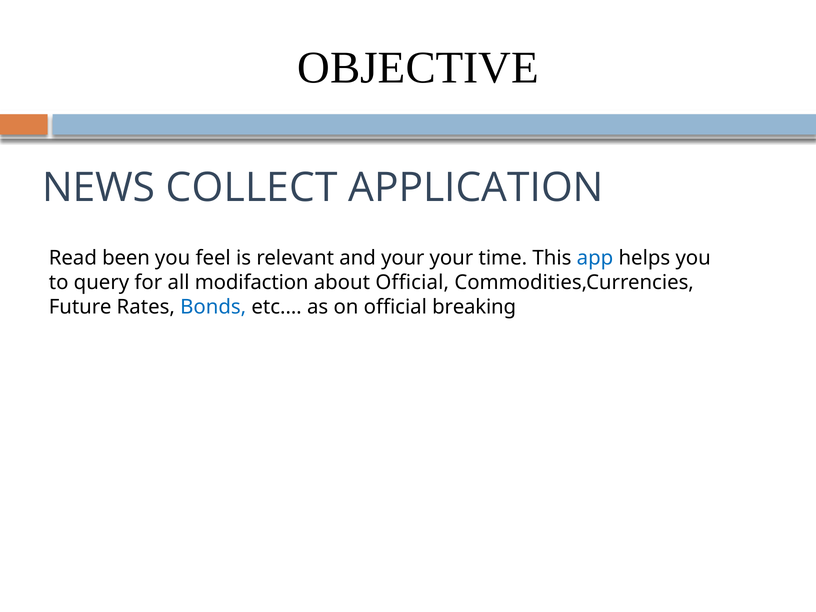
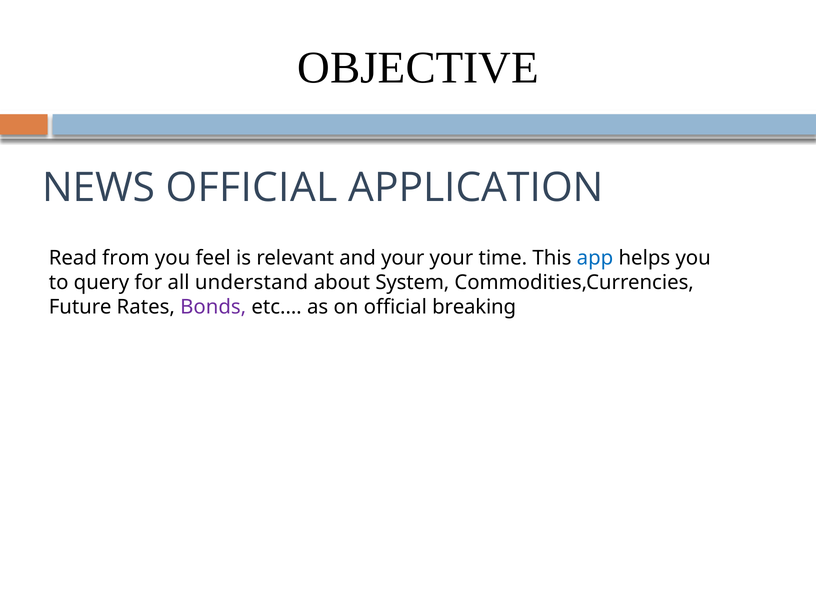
NEWS COLLECT: COLLECT -> OFFICIAL (252, 188)
been: been -> from (126, 258)
modifaction: modifaction -> understand (252, 282)
about Official: Official -> System (412, 282)
Bonds colour: blue -> purple (213, 307)
